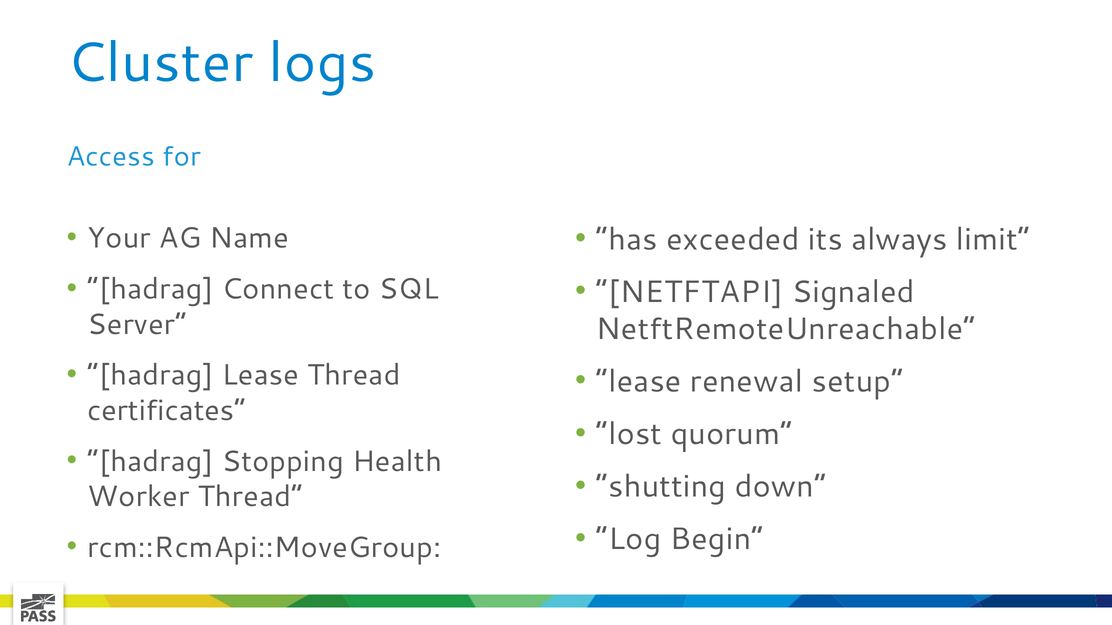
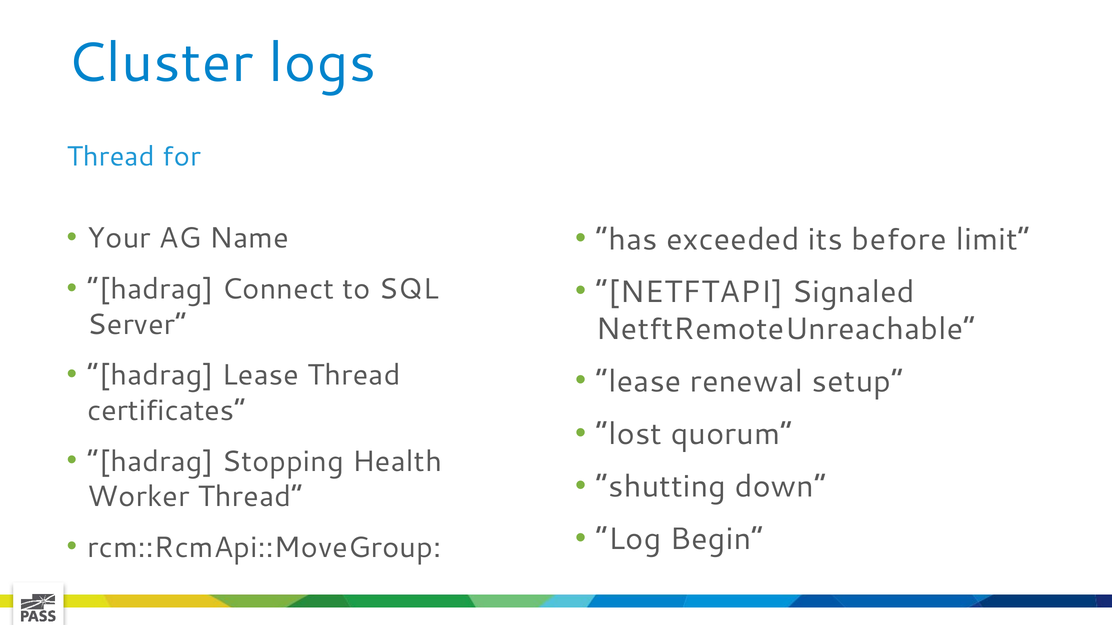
Access: Access -> Thread (111, 157)
always: always -> before (899, 240)
